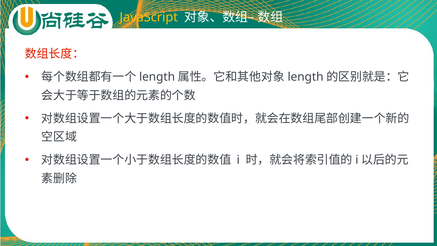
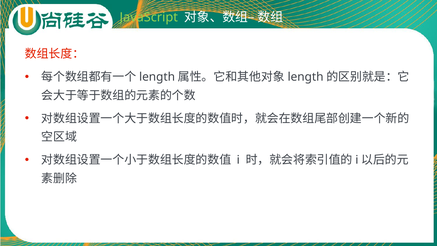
JavaScript colour: yellow -> light green (149, 17)
